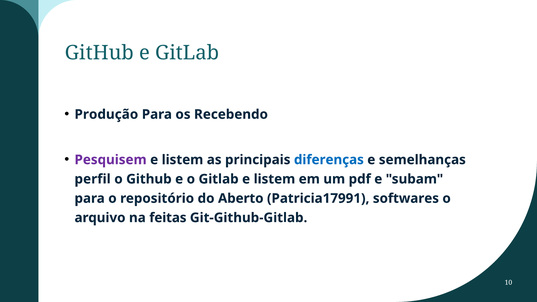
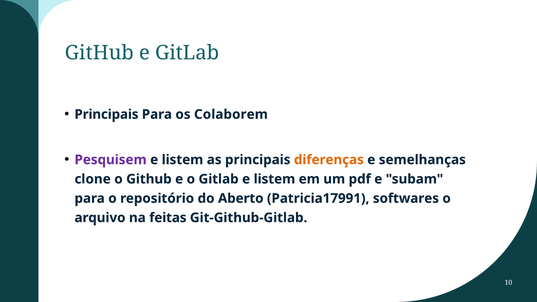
Produção: Produção -> Principais (106, 114)
Recebendo: Recebendo -> Colaborem (231, 114)
diferenças colour: blue -> orange (329, 160)
perfil: perfil -> clone (93, 179)
